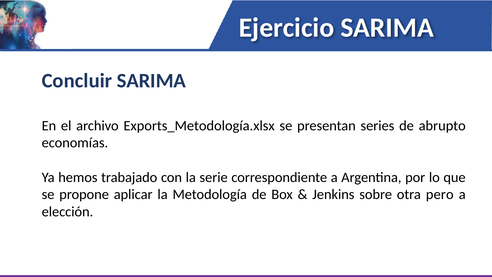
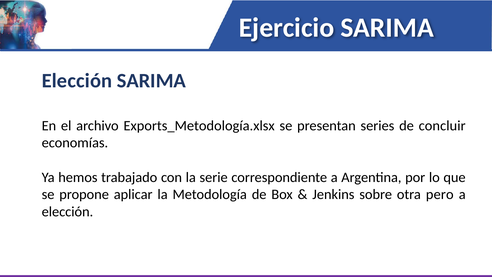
Concluir: Concluir -> Elección (77, 81)
abrupto: abrupto -> concluir (442, 126)
